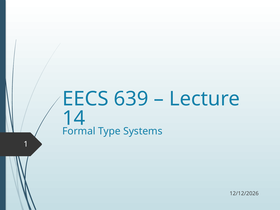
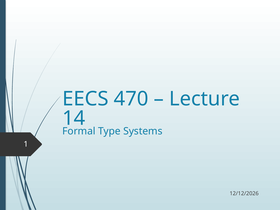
639: 639 -> 470 (131, 99)
